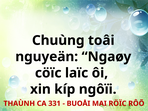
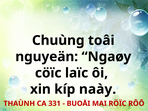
ngôïi: ngôïi -> naày (98, 89)
